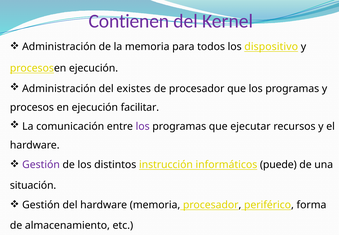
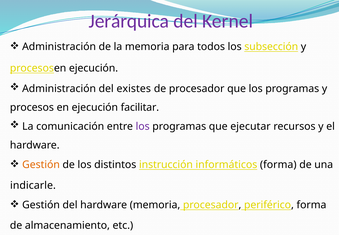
Contienen: Contienen -> Jerárquica (129, 21)
dispositivo: dispositivo -> subsección (271, 47)
Gestión colour: purple -> orange (41, 165)
informáticos puede: puede -> forma (278, 165)
situación: situación -> indicarle (33, 185)
